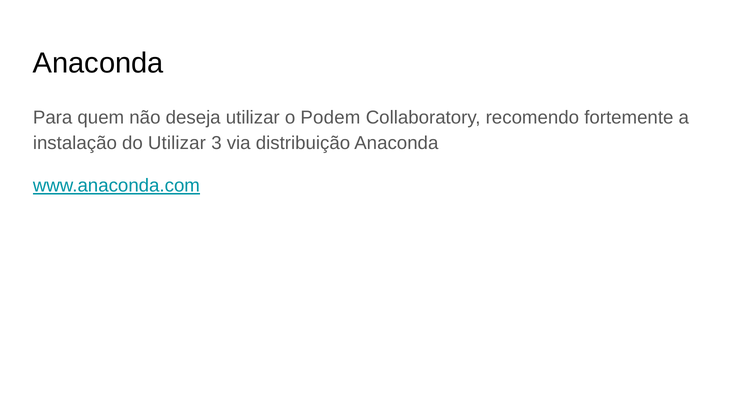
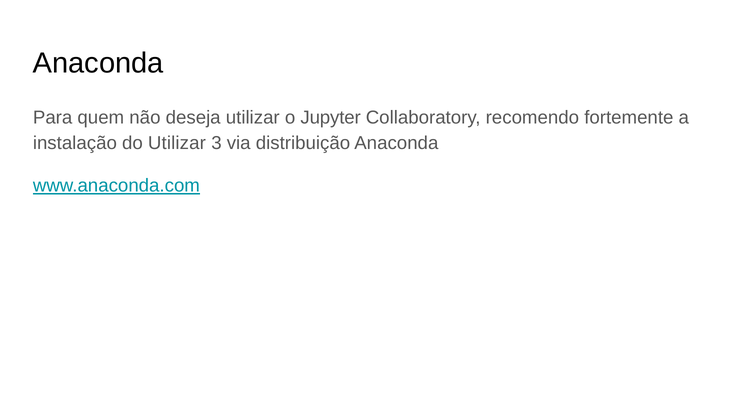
Podem: Podem -> Jupyter (331, 117)
